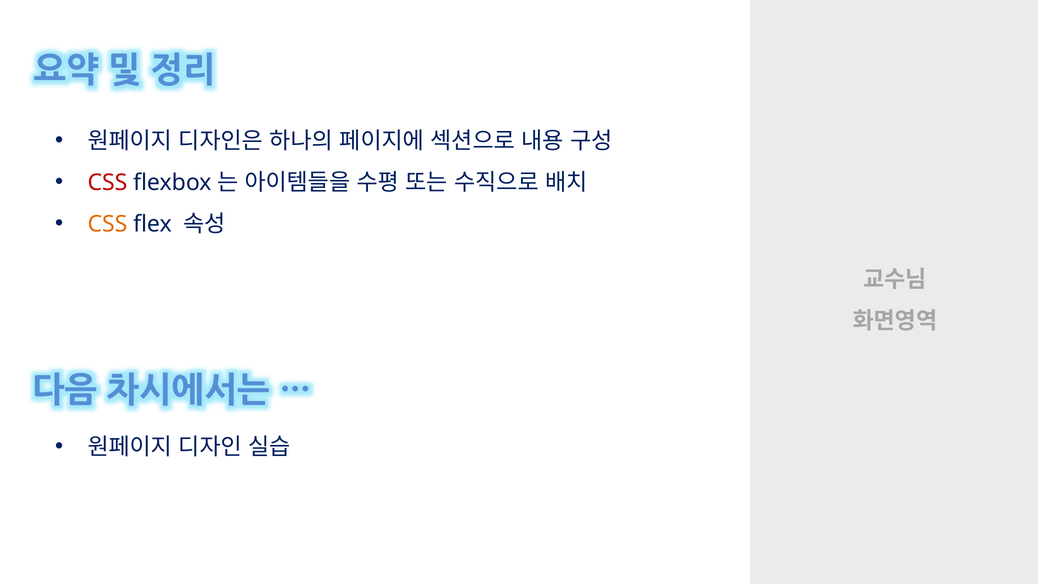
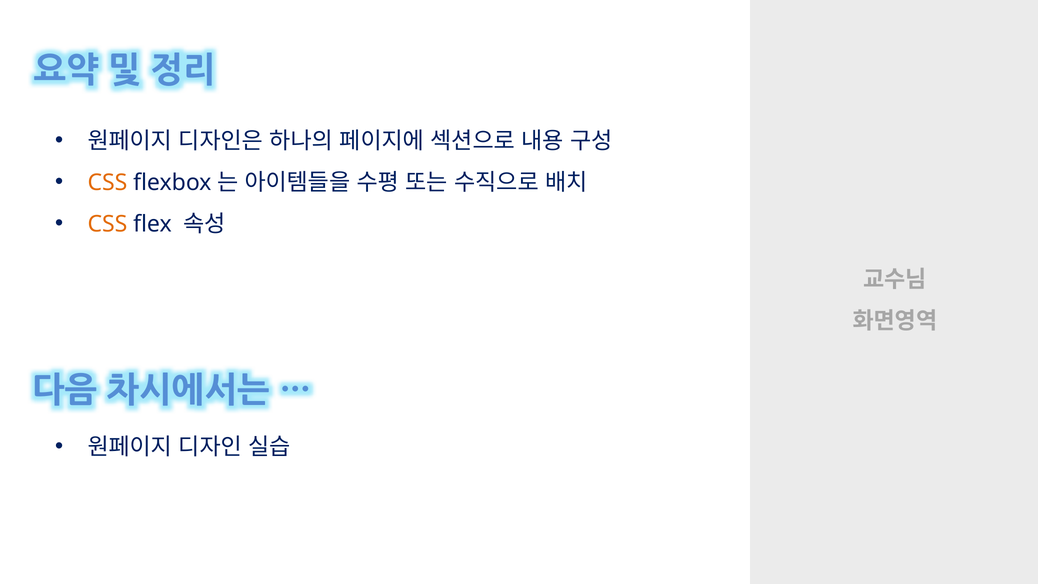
CSS colour: red -> orange (107, 183)
